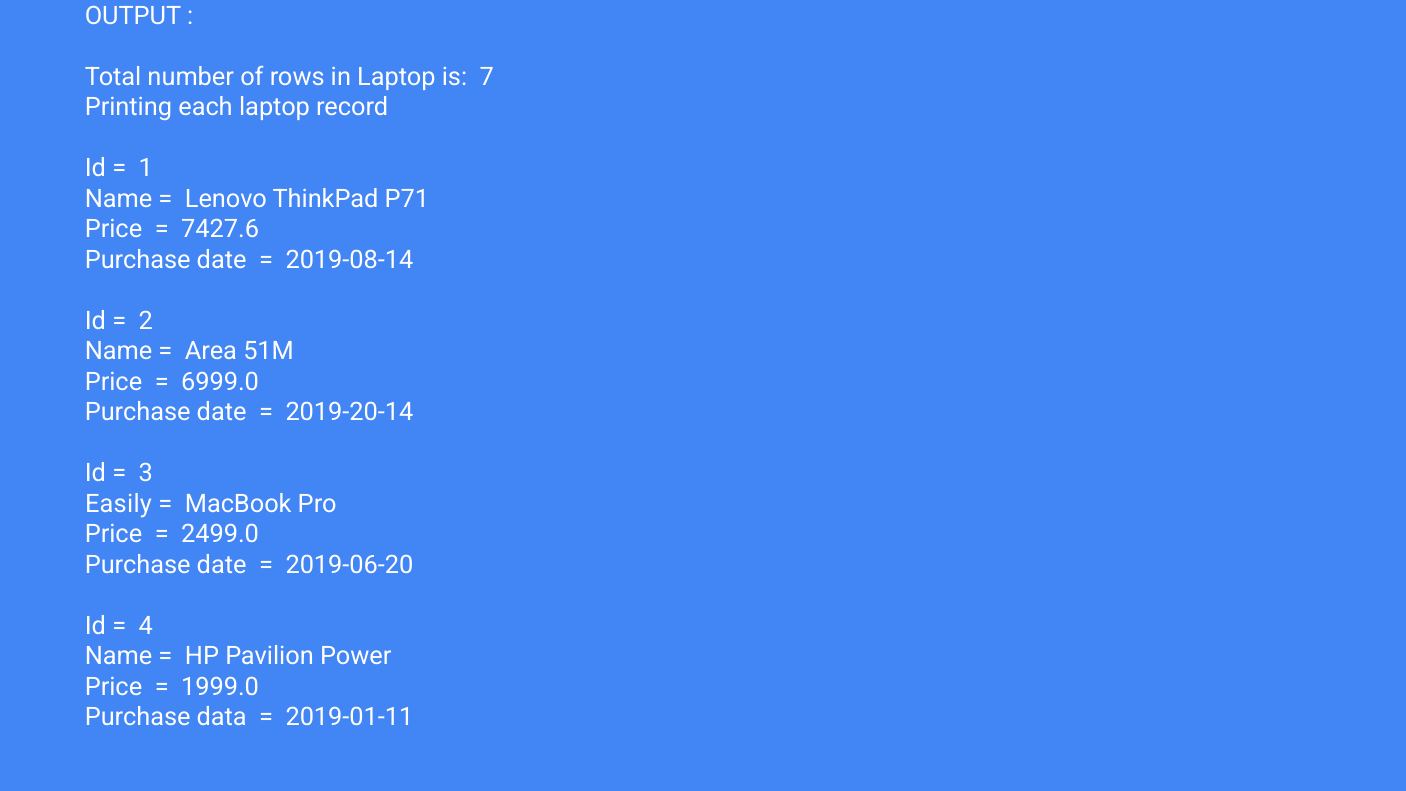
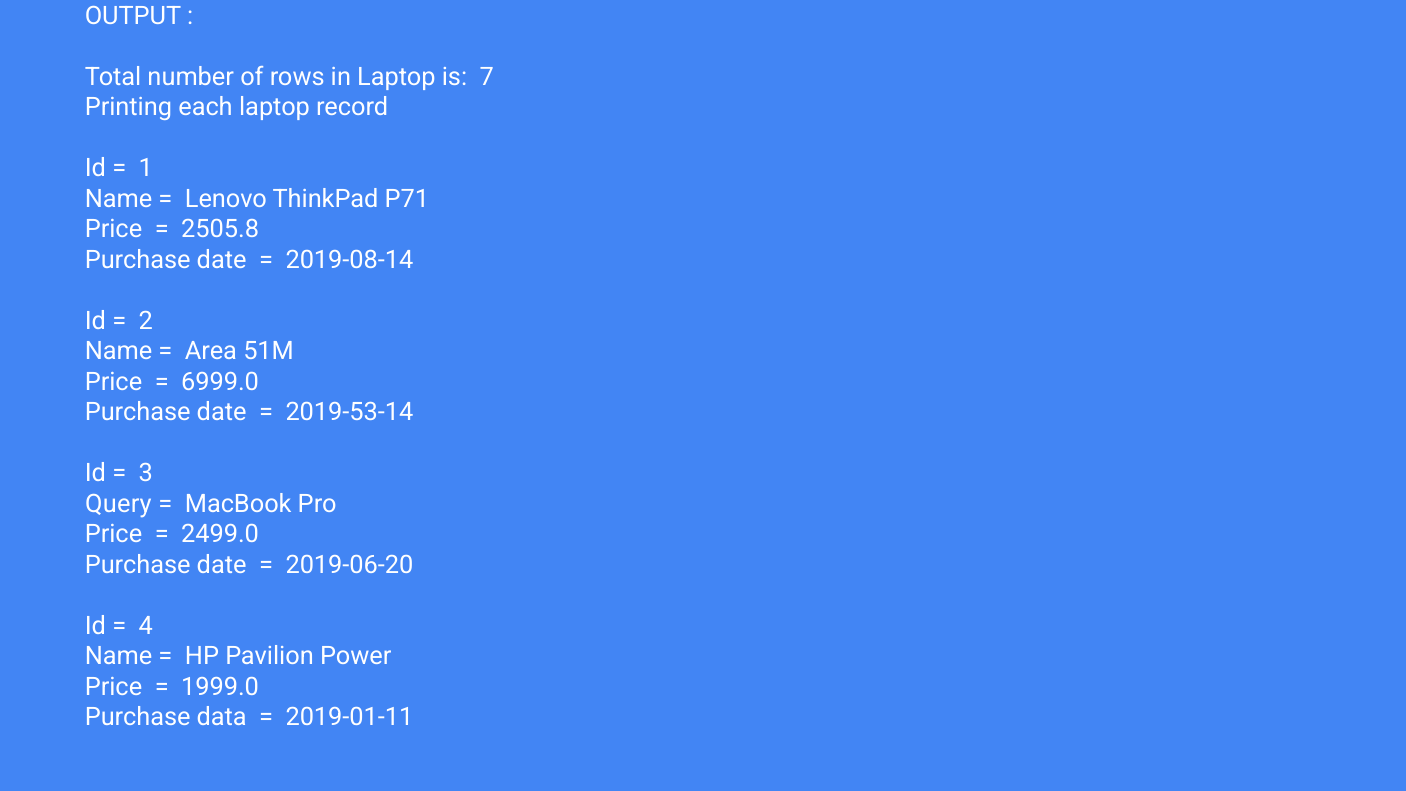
7427.6: 7427.6 -> 2505.8 (220, 229)
2019-20-14: 2019-20-14 -> 2019-53-14 (349, 412)
Easily: Easily -> Query (118, 504)
